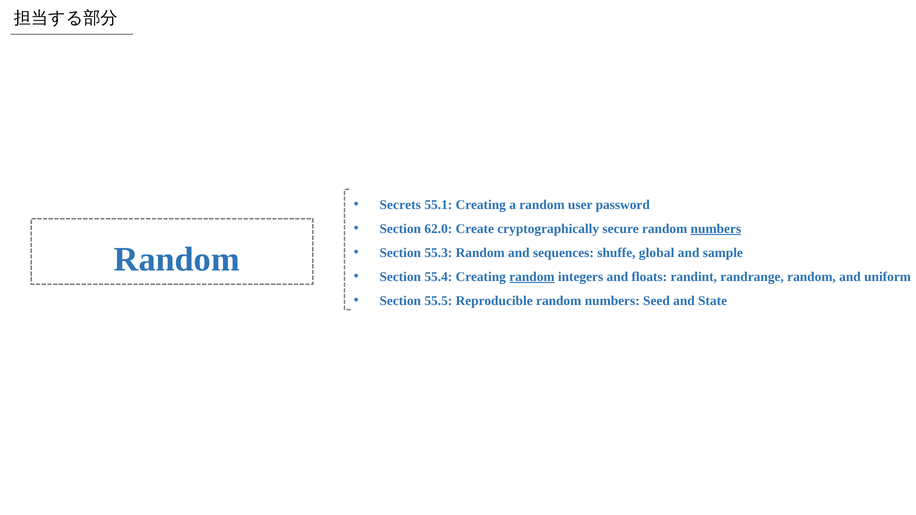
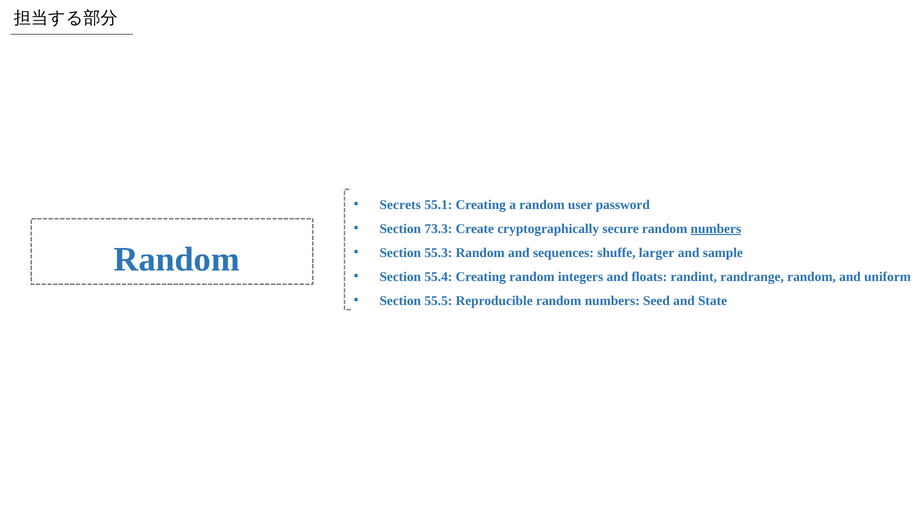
62.0: 62.0 -> 73.3 (438, 229)
global: global -> larger (657, 253)
random underline: present -> none (532, 277)
